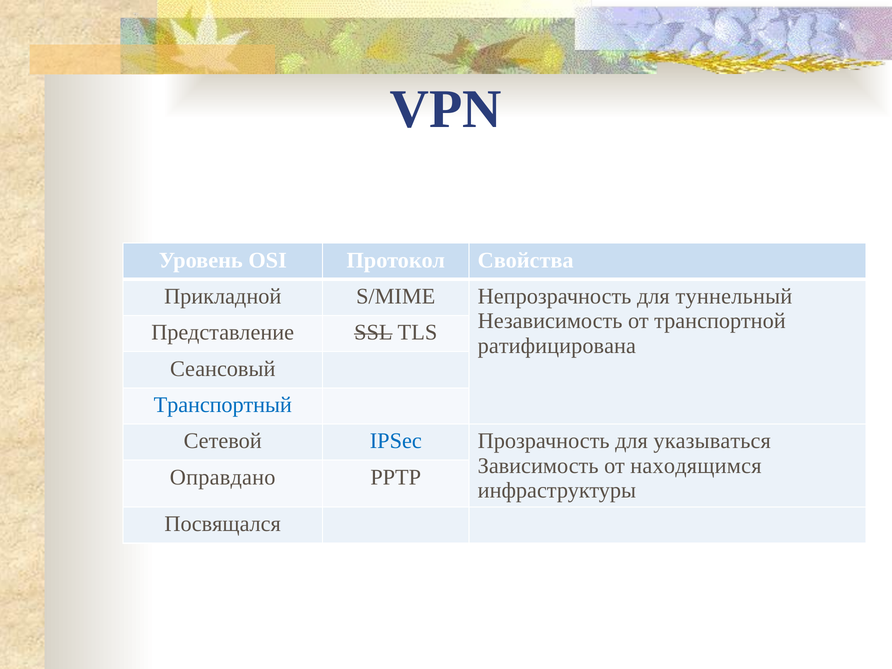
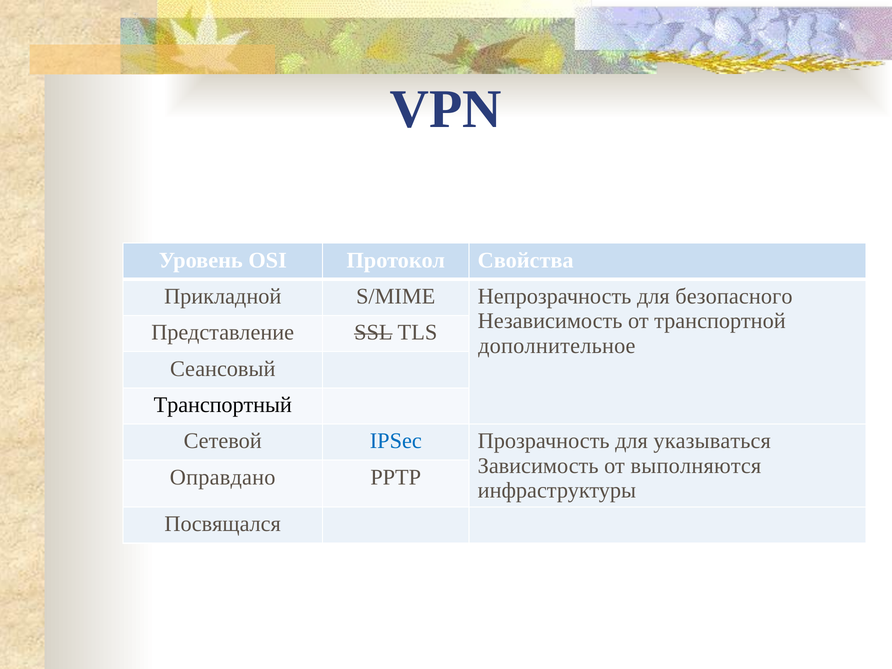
туннельный: туннельный -> безопасного (734, 296)
ратифицирована: ратифицирована -> дополнительное (557, 346)
Транспортный colour: blue -> black (223, 405)
находящимся: находящимся -> выполняются (696, 466)
